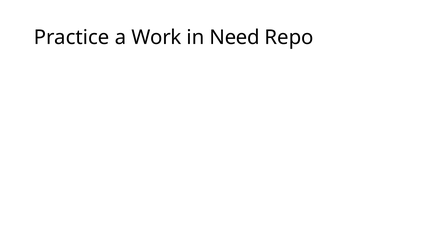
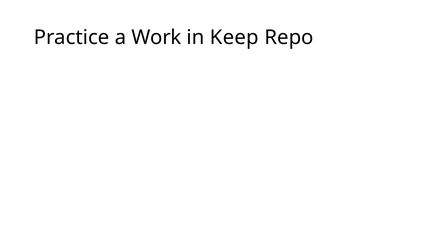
Need: Need -> Keep (234, 37)
